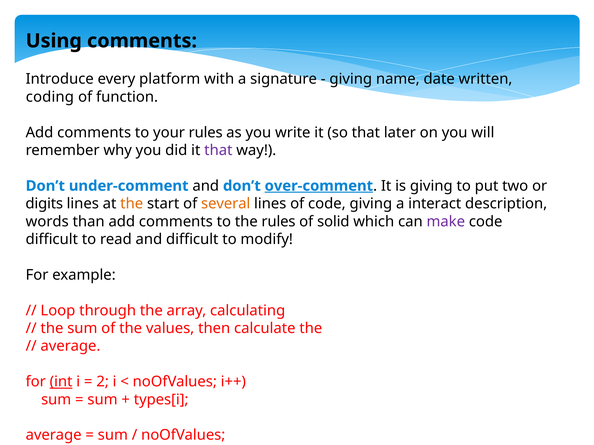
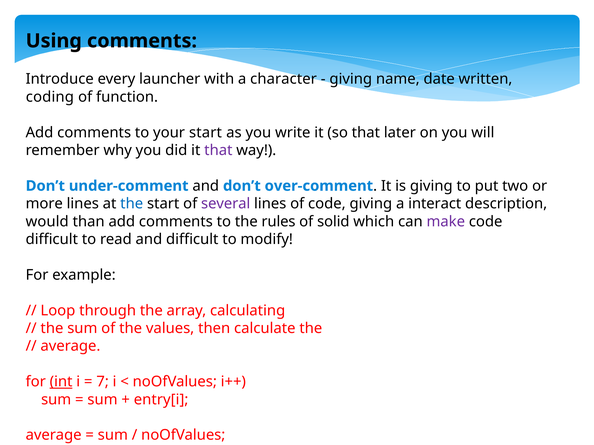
platform: platform -> launcher (170, 79)
signature: signature -> character (284, 79)
your rules: rules -> start (205, 133)
over-comment underline: present -> none (319, 186)
digits: digits -> more (44, 204)
the colour: orange -> blue (132, 204)
several colour: orange -> purple (226, 204)
words: words -> would (47, 222)
2: 2 -> 7 (103, 382)
types[i: types[i -> entry[i (161, 400)
